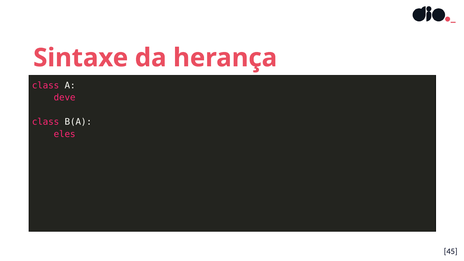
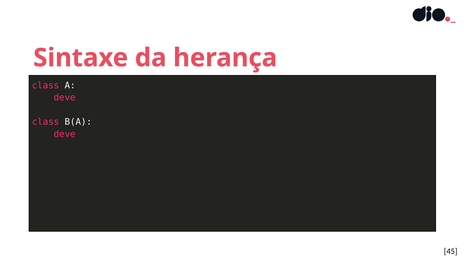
eles: eles -> deve (65, 134)
